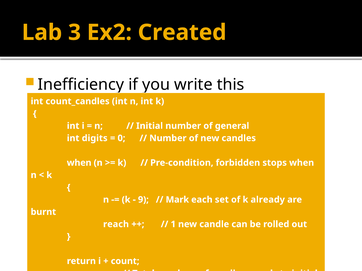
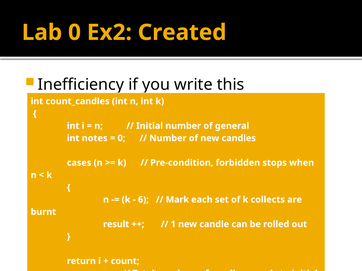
Lab 3: 3 -> 0 (74, 33)
digits: digits -> notes (95, 138)
when: when -> cases (79, 163)
9: 9 -> 6 (143, 200)
already: already -> collects (268, 200)
reach: reach -> result (116, 225)
